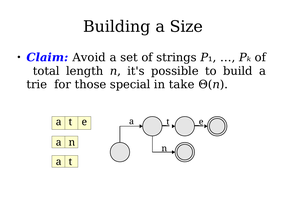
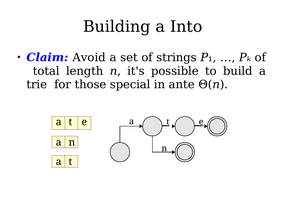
Size: Size -> Into (186, 27)
take: take -> ante (182, 85)
